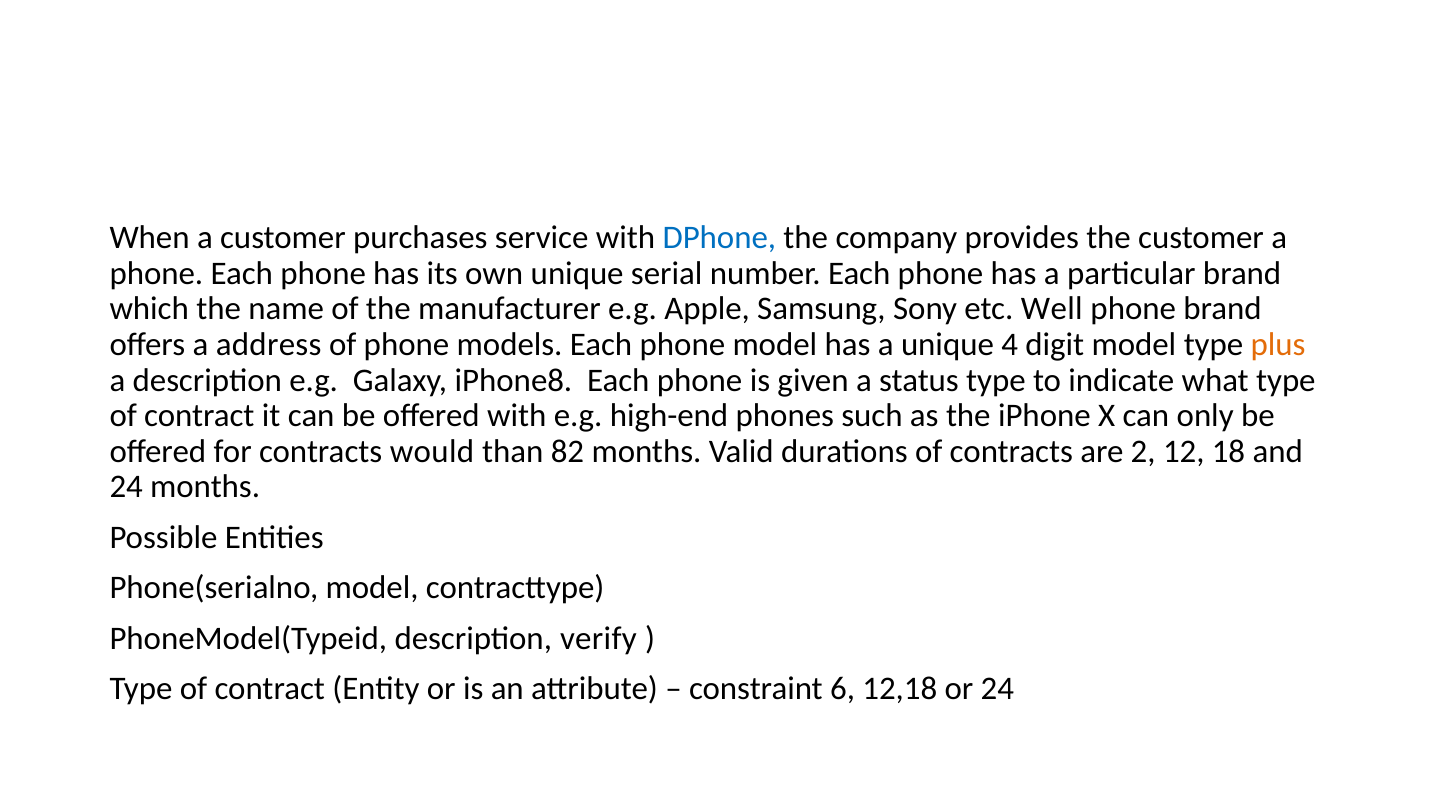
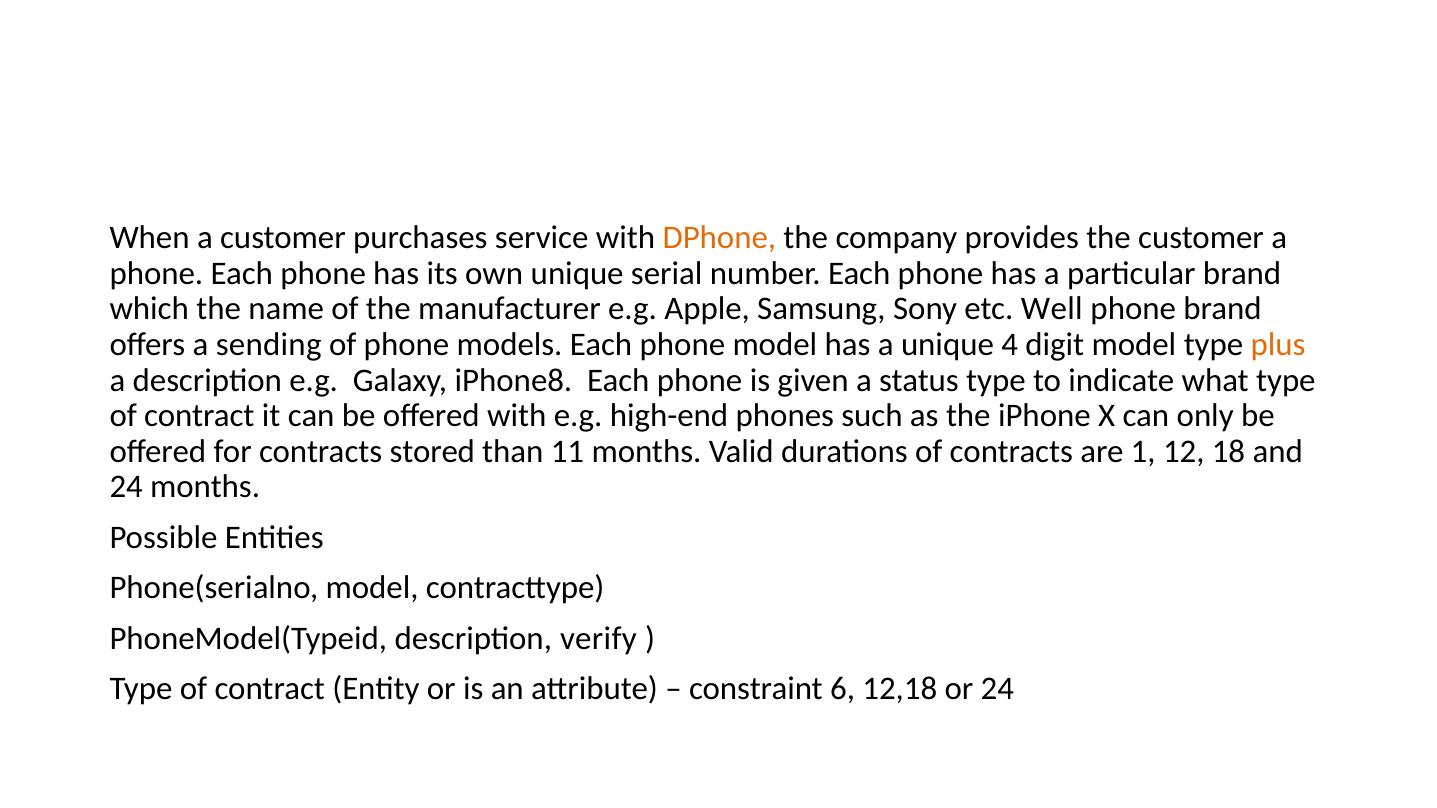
DPhone colour: blue -> orange (719, 238)
address: address -> sending (269, 345)
would: would -> stored (432, 451)
82: 82 -> 11 (567, 451)
2: 2 -> 1 (1143, 451)
